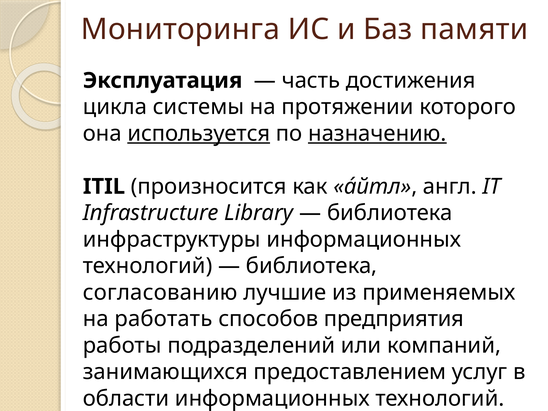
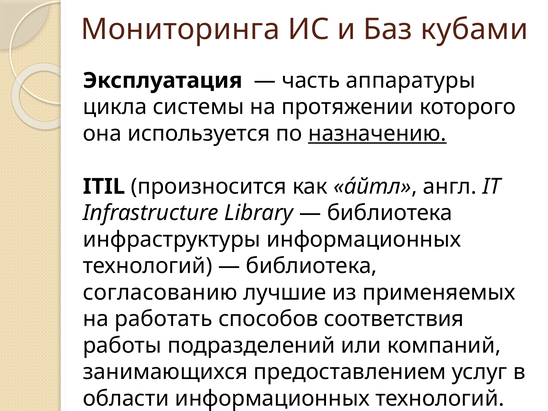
памяти: памяти -> кубами (474, 29)
достижения: достижения -> аппаратуры (411, 81)
используется underline: present -> none (199, 134)
предприятия: предприятия -> соответствия (394, 319)
